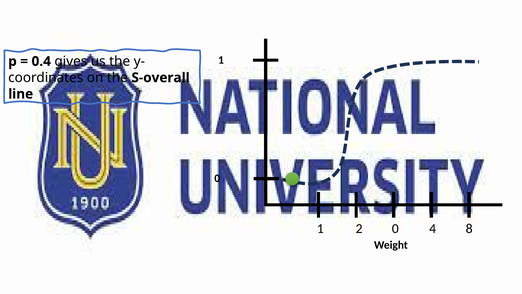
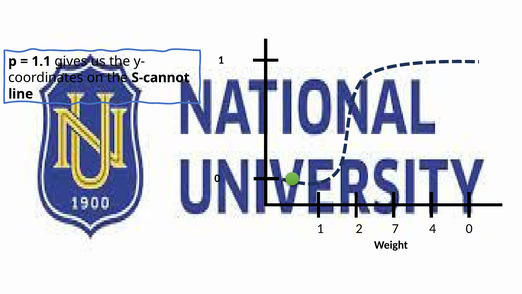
0.4: 0.4 -> 1.1 (41, 61)
S-overall: S-overall -> S-cannot (161, 78)
4 8: 8 -> 0 (469, 228)
2 0: 0 -> 7 (395, 228)
